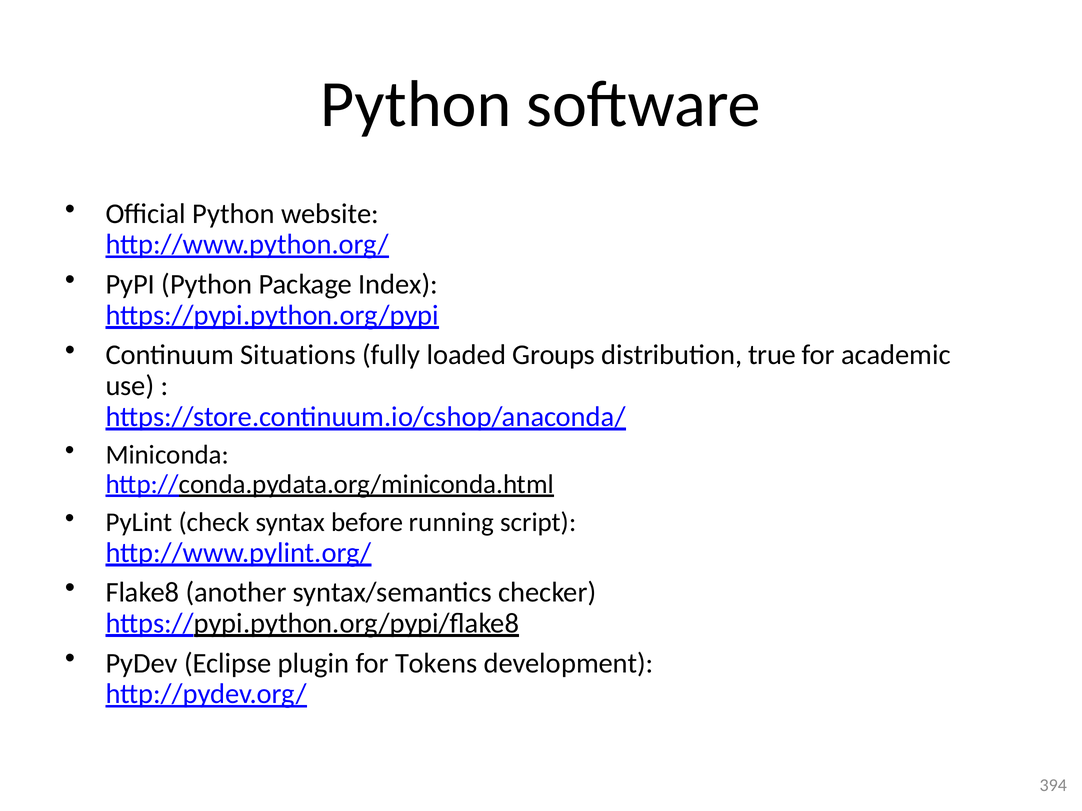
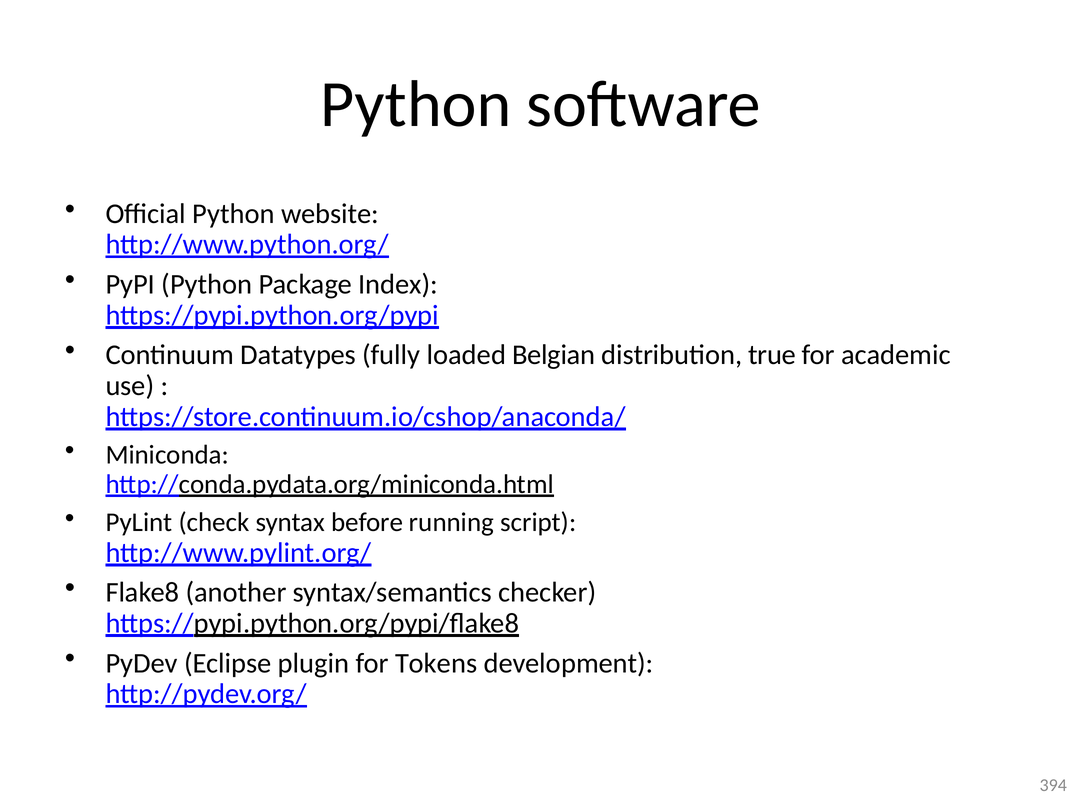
Situations: Situations -> Datatypes (298, 355)
Groups: Groups -> Belgian (554, 355)
